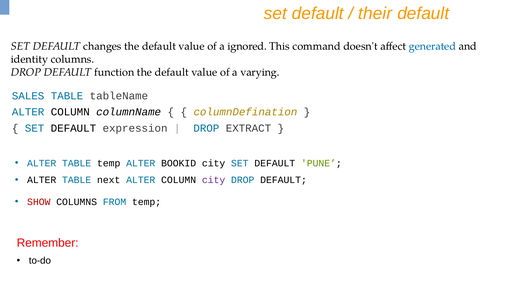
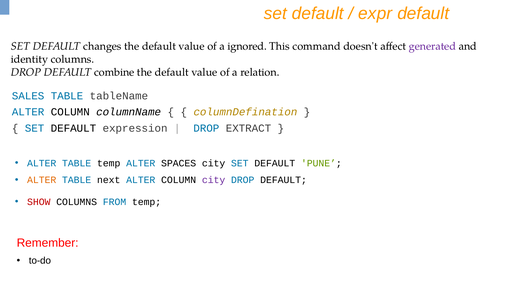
their: their -> expr (375, 13)
generated colour: blue -> purple (432, 46)
function: function -> combine (114, 72)
varying: varying -> relation (260, 72)
BOOKID: BOOKID -> SPACES (179, 163)
ALTER colour: black -> orange (42, 180)
